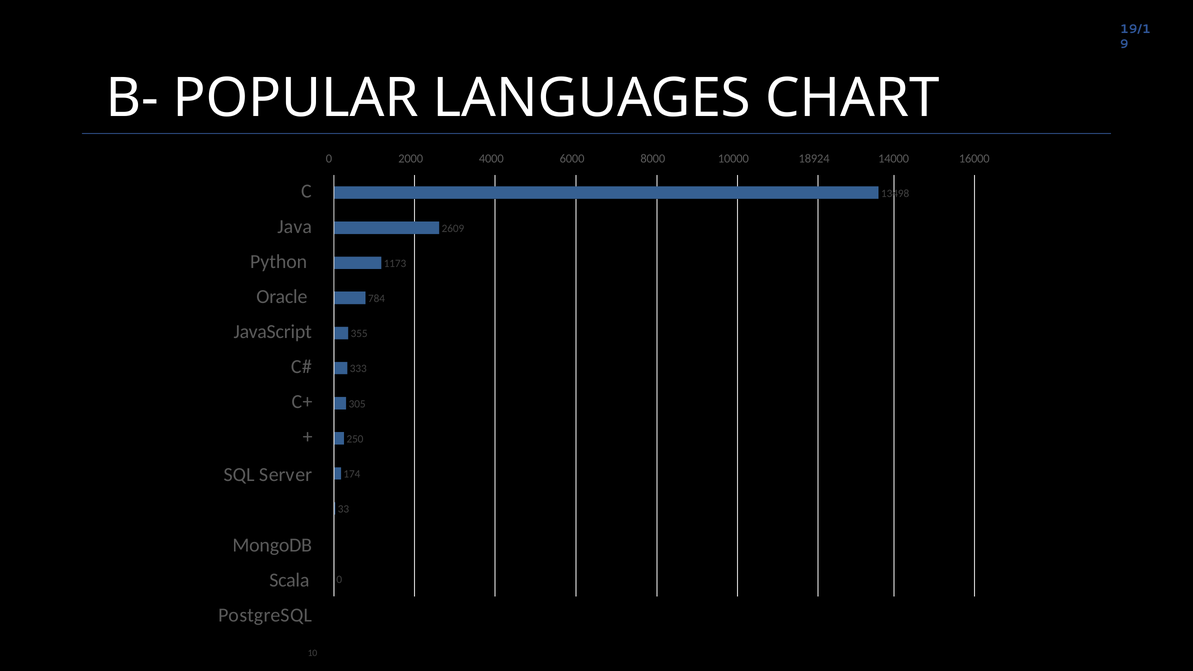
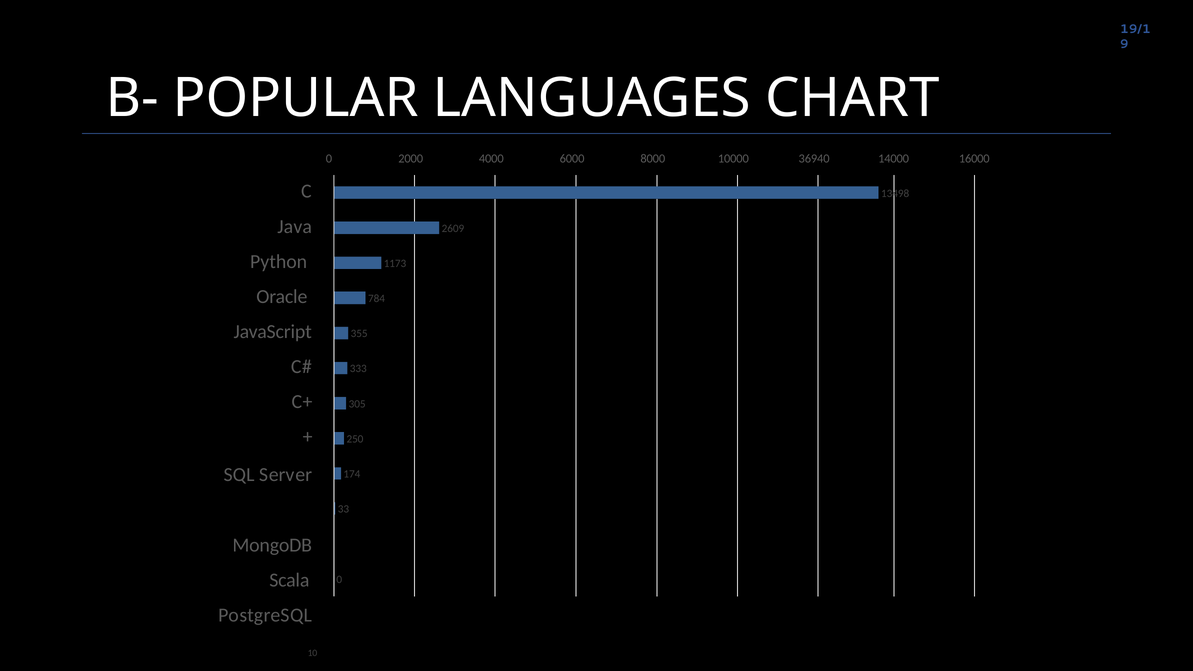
18924: 18924 -> 36940 (814, 158)
